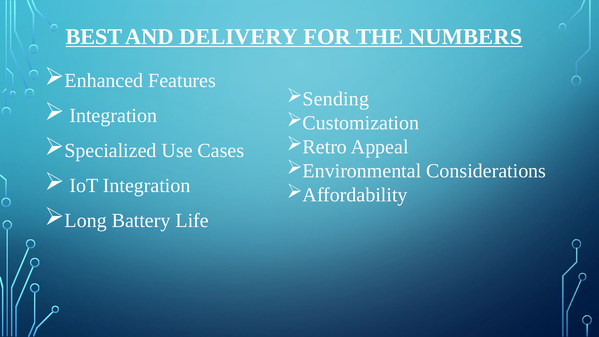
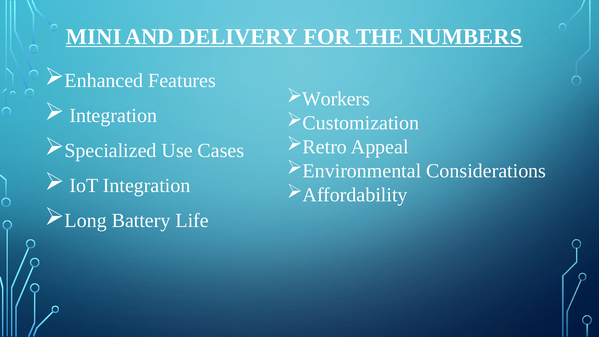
BEST: BEST -> MINI (94, 37)
Sending: Sending -> Workers (336, 99)
